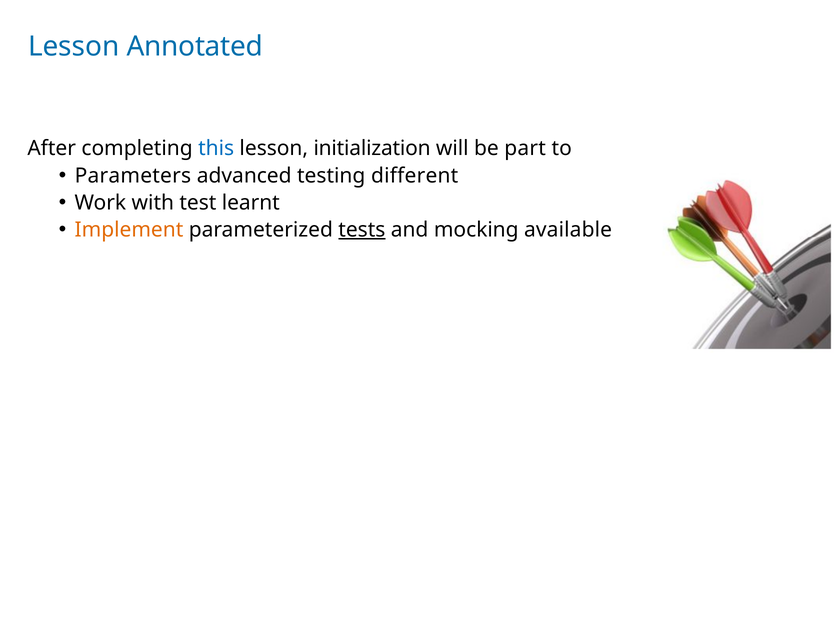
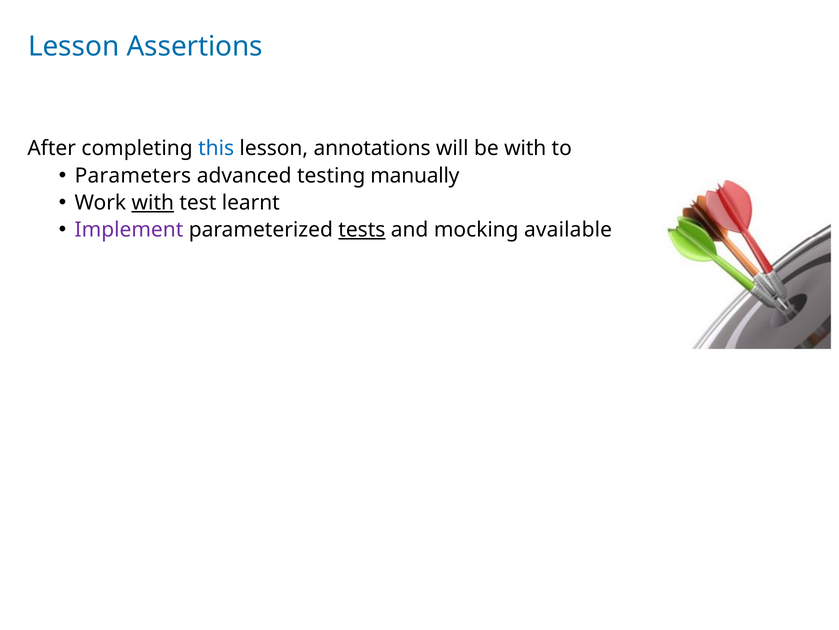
Annotated: Annotated -> Assertions (195, 47)
initialization: initialization -> annotations (372, 148)
be part: part -> with (525, 148)
different: different -> manually (415, 175)
with underline: none -> present (153, 202)
Implement colour: orange -> purple (129, 229)
